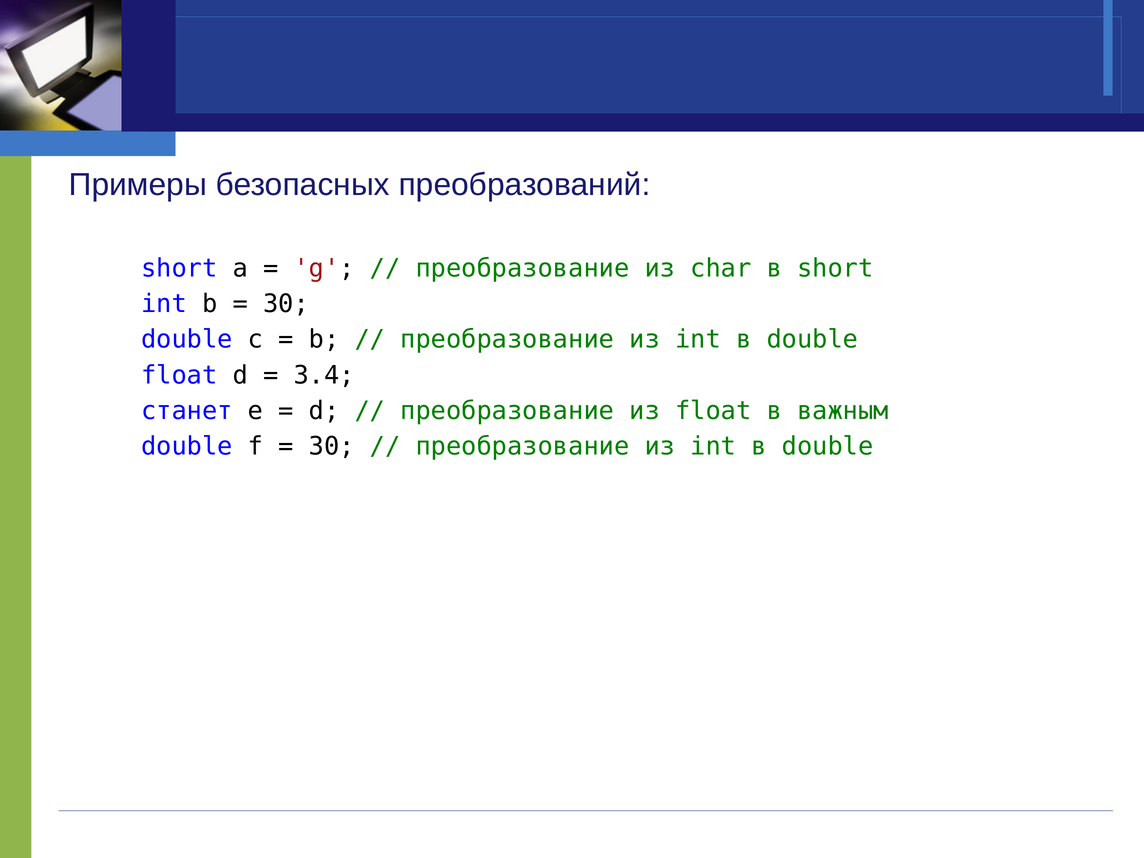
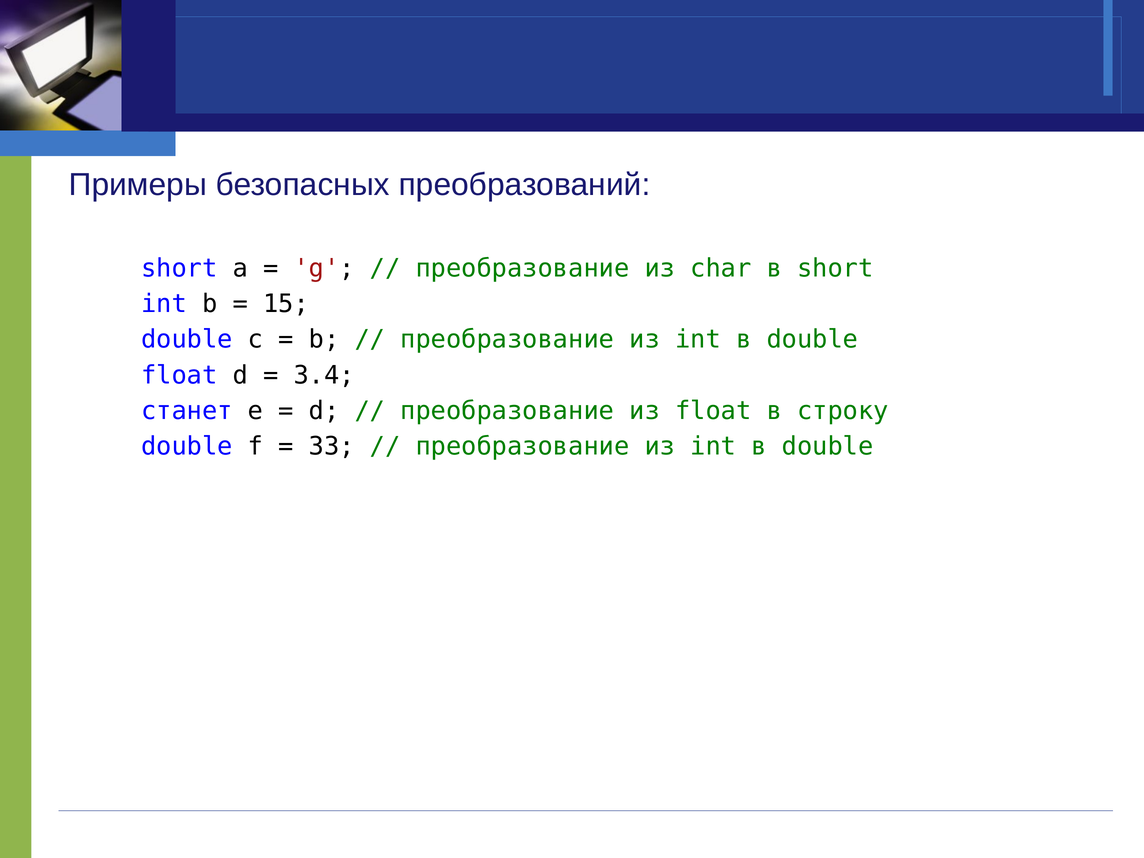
30: 30 -> 15 (286, 304)
важным: важным -> строку (843, 411)
30: 30 -> 33 (332, 446)
